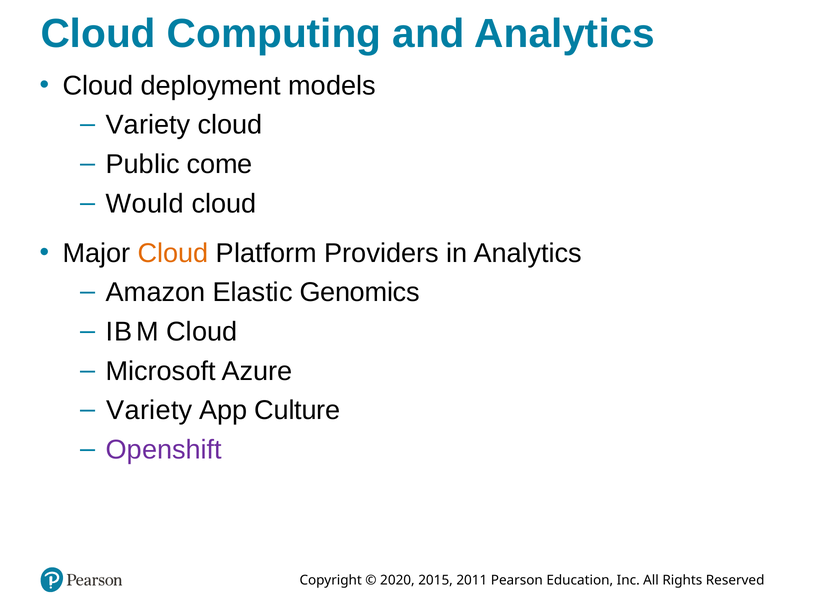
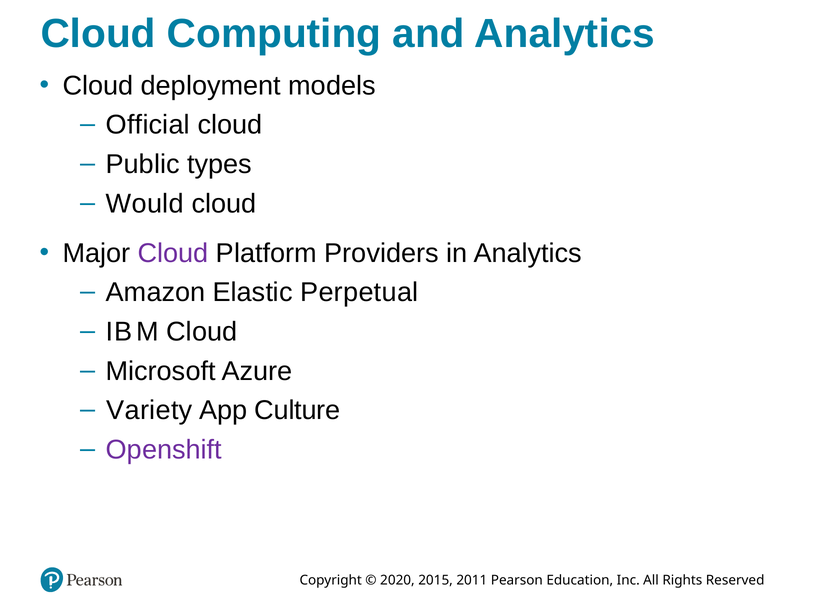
Variety: Variety -> Official (148, 125)
come: come -> types (220, 164)
Cloud colour: orange -> purple (173, 253)
Genomics: Genomics -> Perpetual (359, 292)
